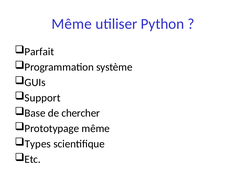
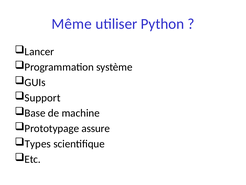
Parfait: Parfait -> Lancer (39, 52)
chercher: chercher -> machine (81, 113)
Prototypage même: même -> assure (96, 128)
